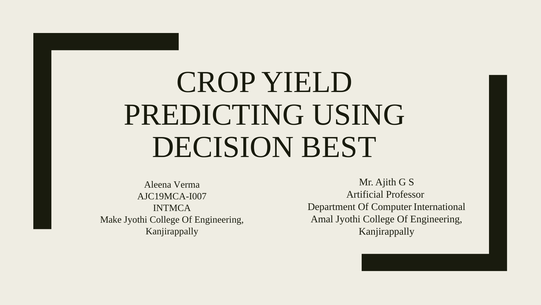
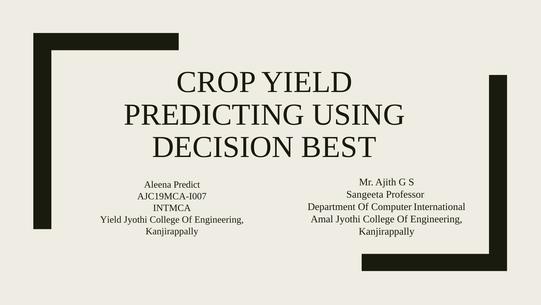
Verma: Verma -> Predict (187, 184)
Artificial: Artificial -> Sangeeta (365, 194)
Make: Make -> Yield (111, 219)
